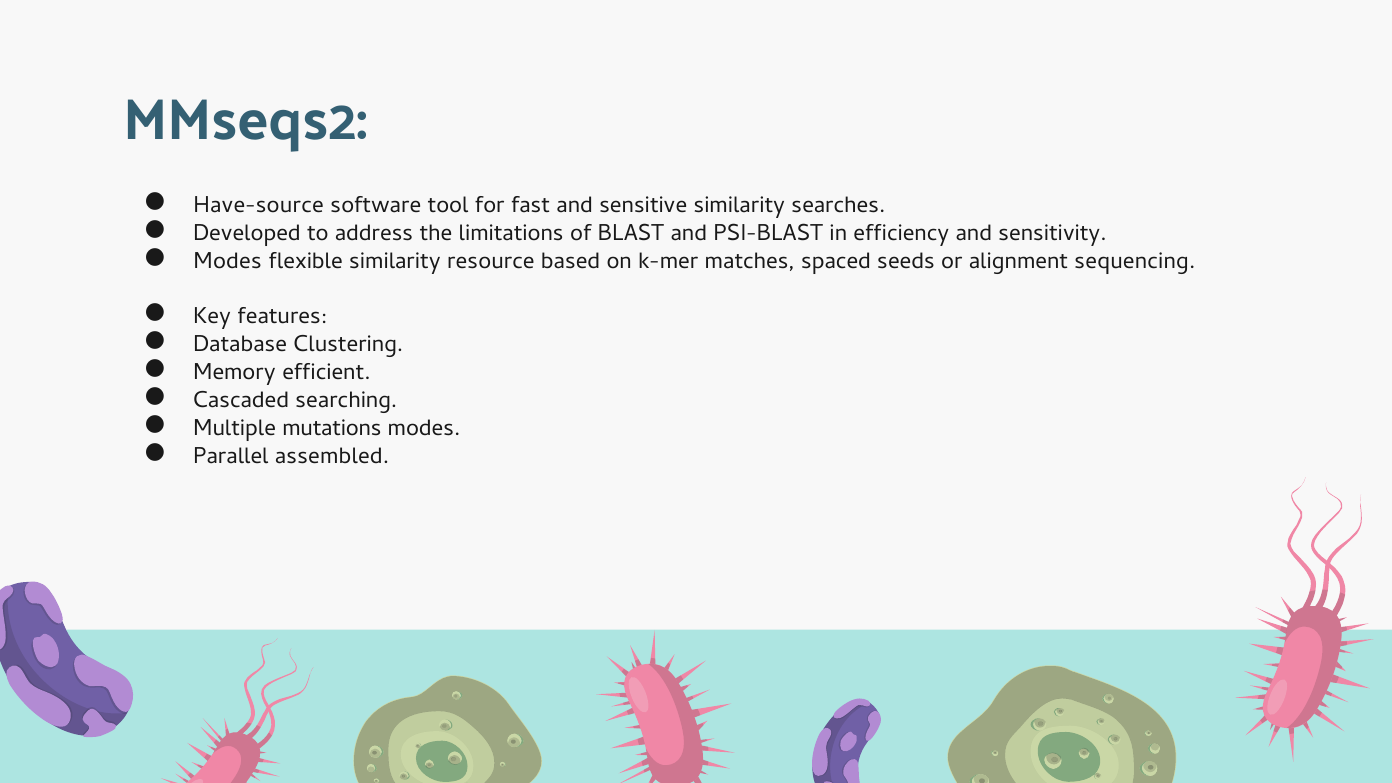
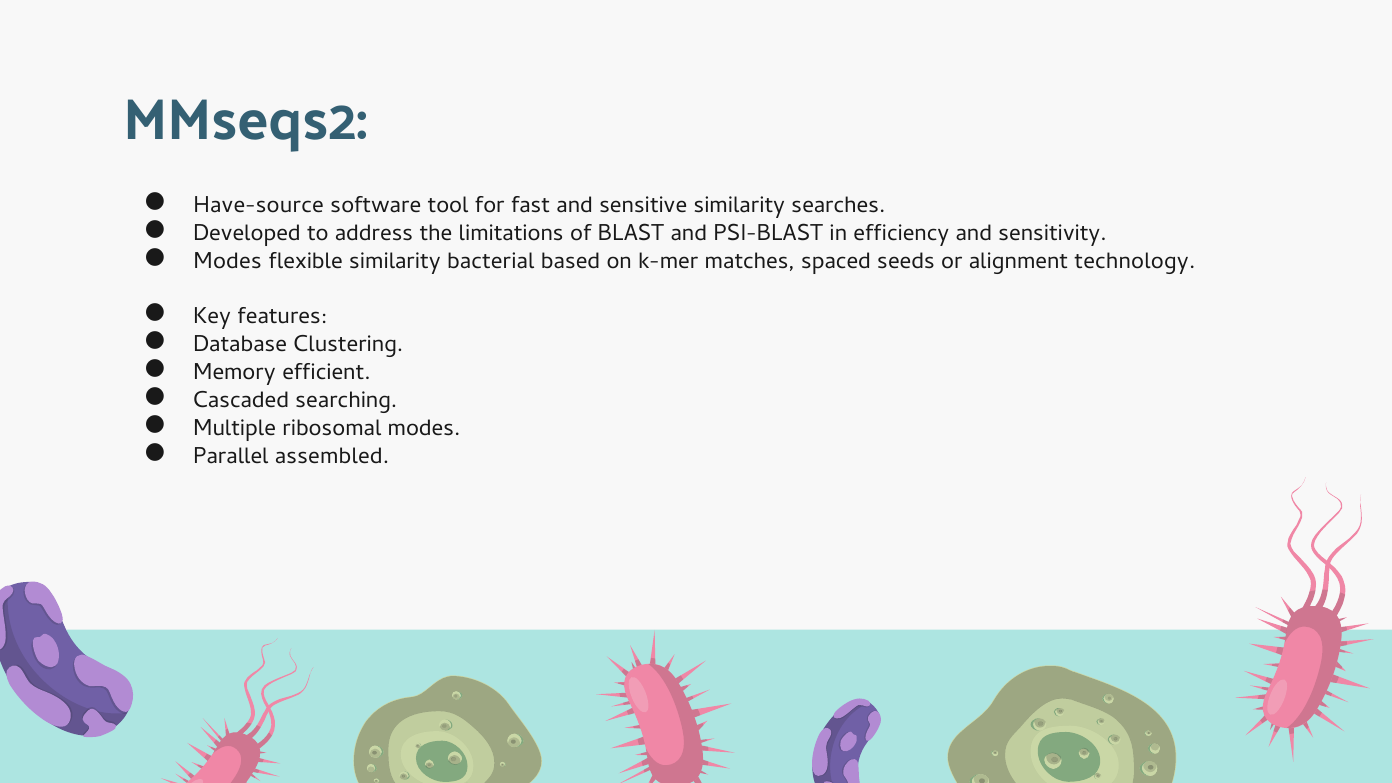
resource: resource -> bacterial (491, 261)
sequencing: sequencing -> technology (1135, 261)
mutations: mutations -> ribosomal (332, 428)
